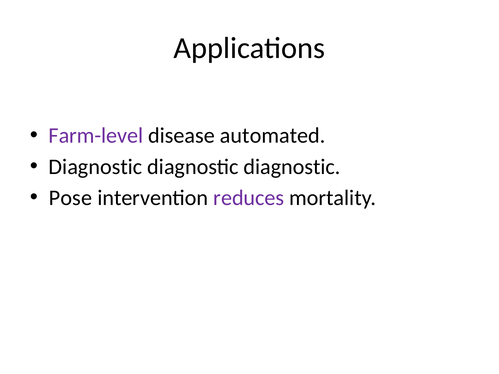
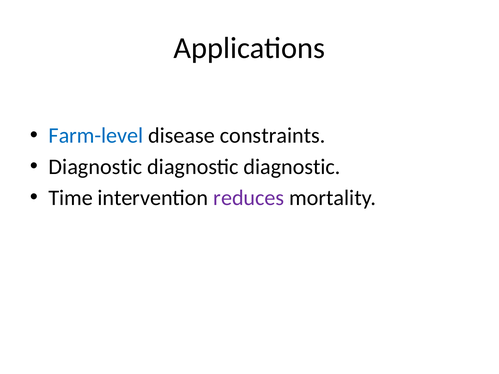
Farm-level colour: purple -> blue (96, 136)
automated: automated -> constraints (273, 136)
Pose: Pose -> Time (71, 198)
